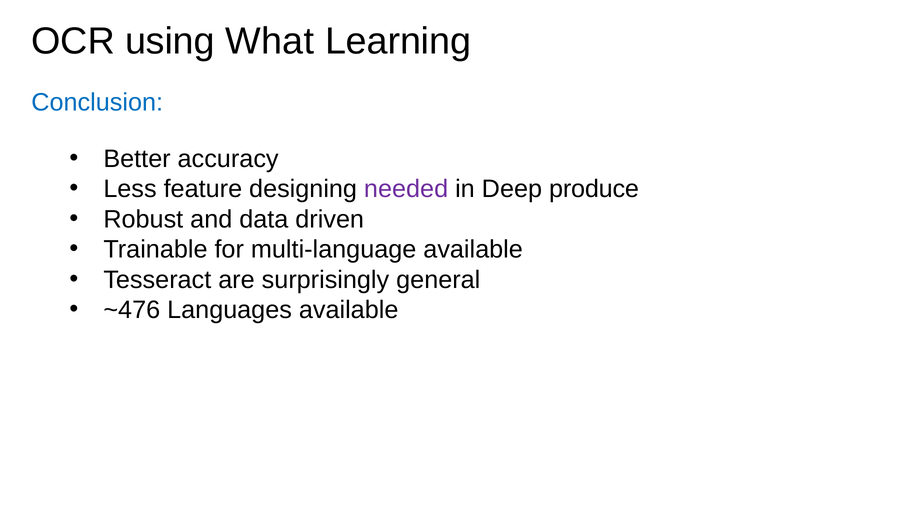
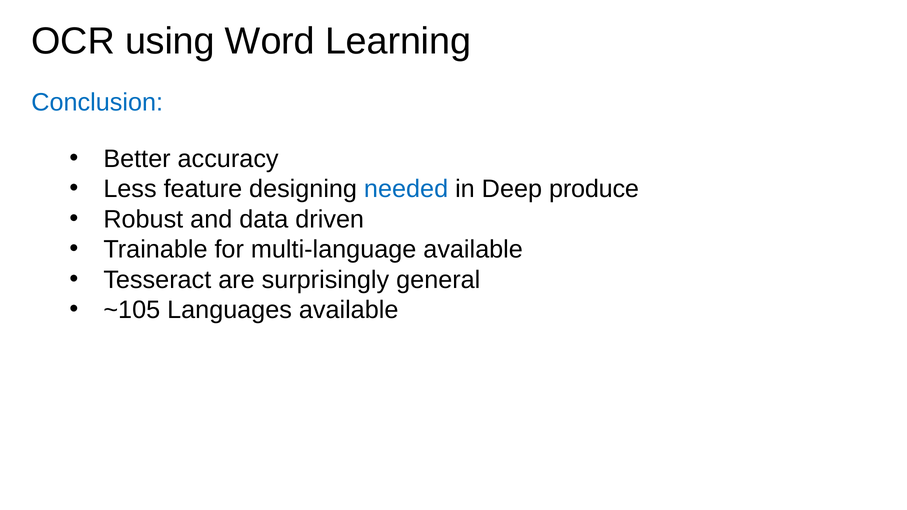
What: What -> Word (270, 41)
needed colour: purple -> blue (406, 189)
~476: ~476 -> ~105 (132, 310)
